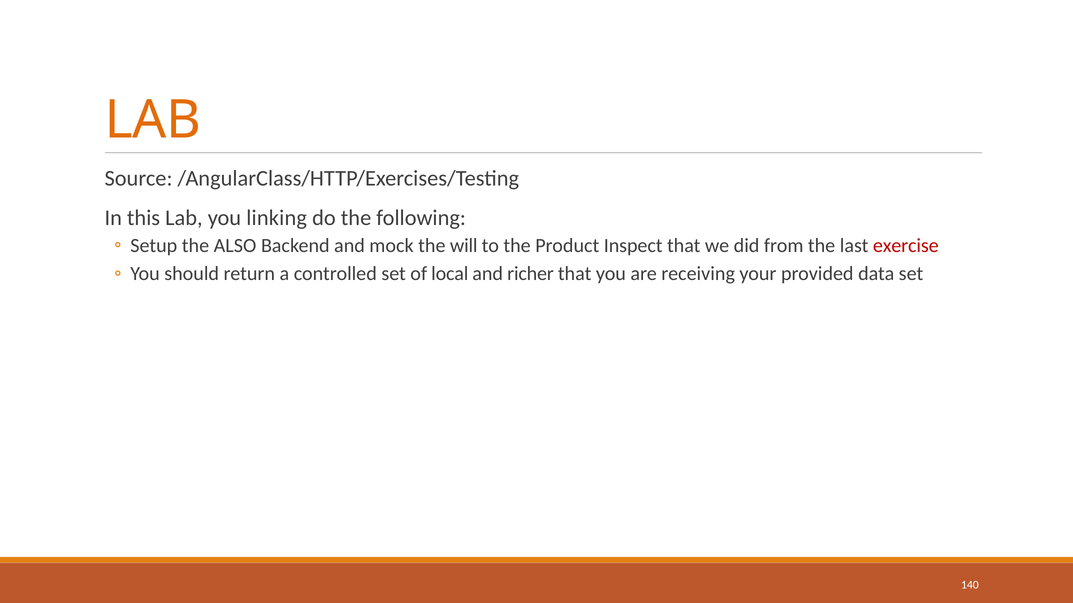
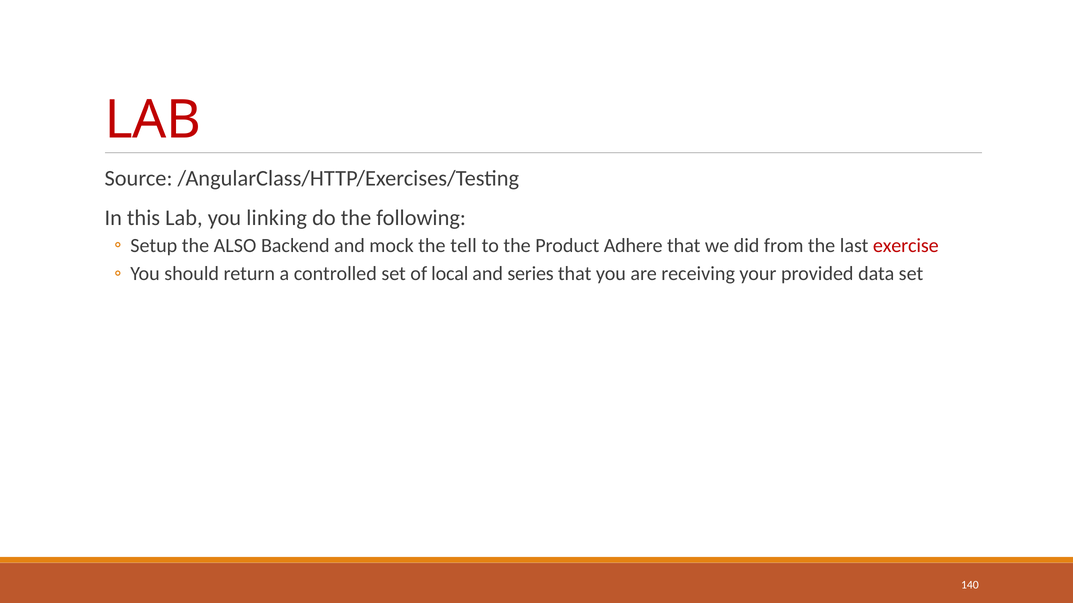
LAB colour: orange -> red (153, 120)
will: will -> tell (464, 246)
Inspect: Inspect -> Adhere (633, 246)
richer: richer -> series (531, 274)
